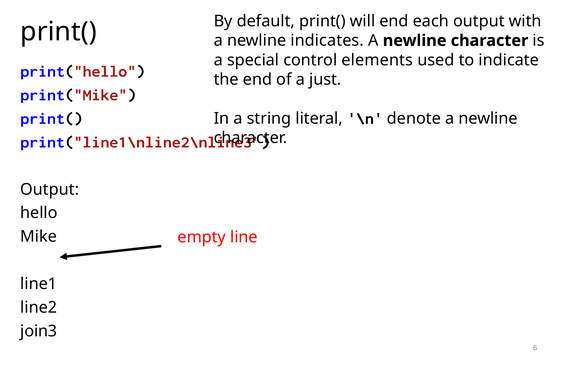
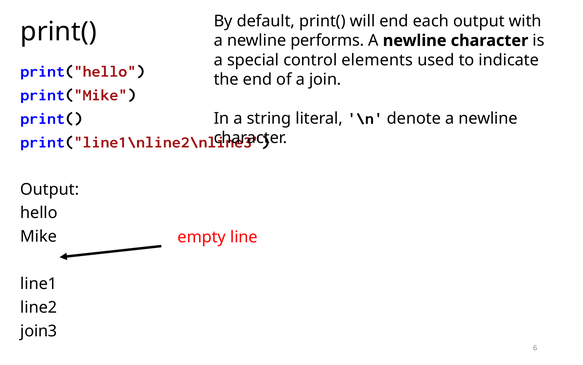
indicates: indicates -> performs (327, 41)
just: just -> join (325, 79)
